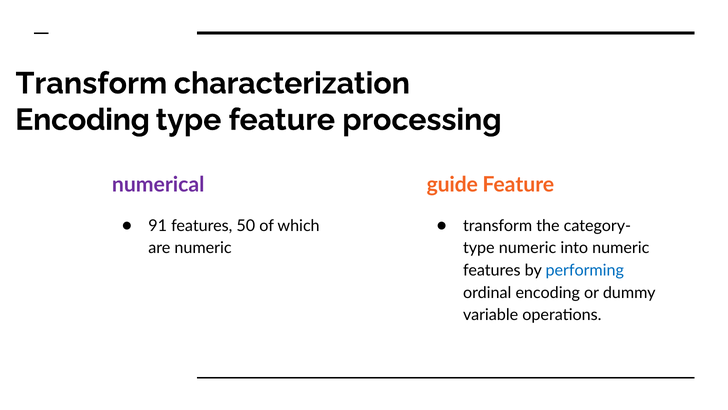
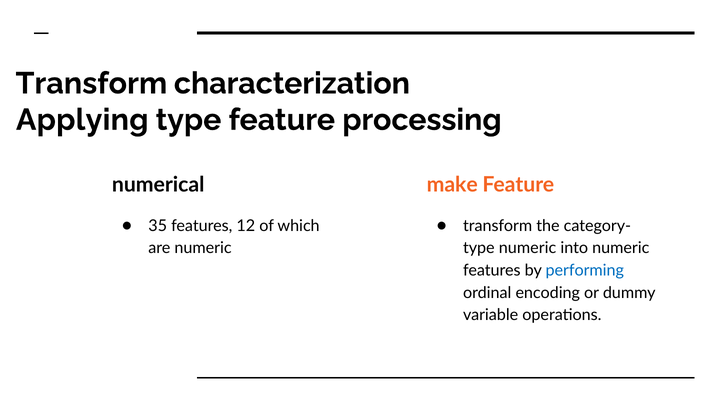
Encoding: Encoding -> Applying (82, 120)
numerical colour: purple -> black (158, 184)
guide: guide -> make (452, 184)
91: 91 -> 35 (158, 226)
50: 50 -> 12 (246, 226)
